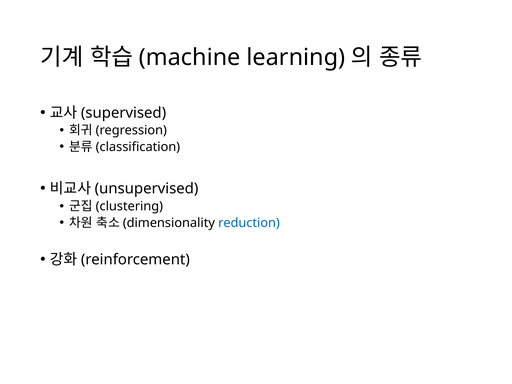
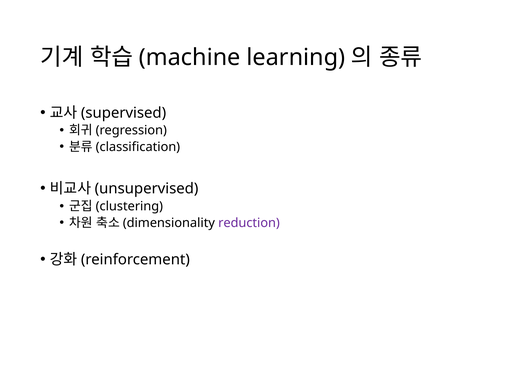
reduction colour: blue -> purple (249, 223)
